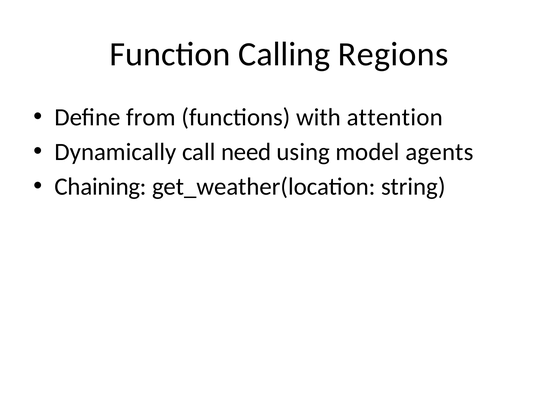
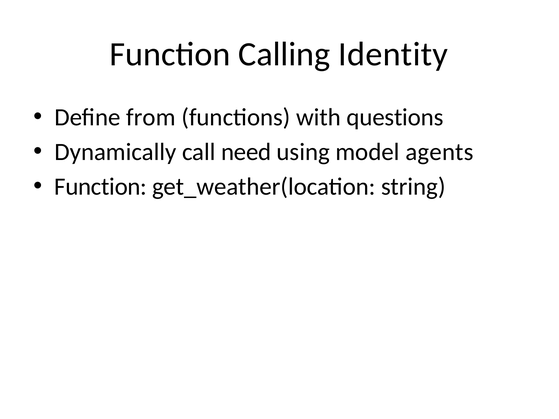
Regions: Regions -> Identity (393, 54)
attention: attention -> questions (395, 117)
Chaining: Chaining -> Function (101, 187)
